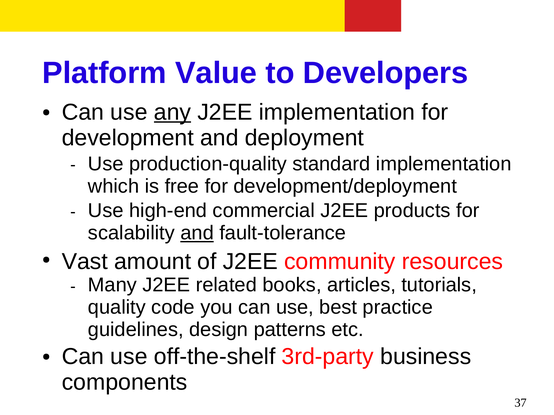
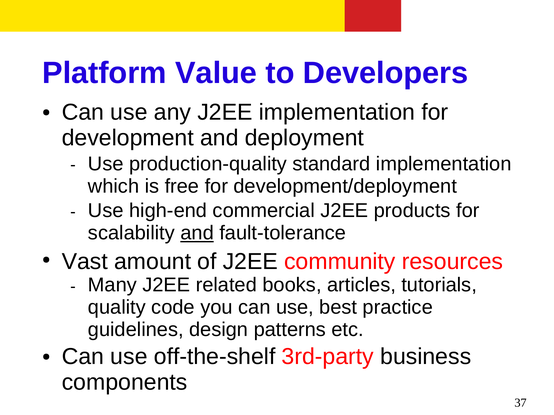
any underline: present -> none (172, 112)
